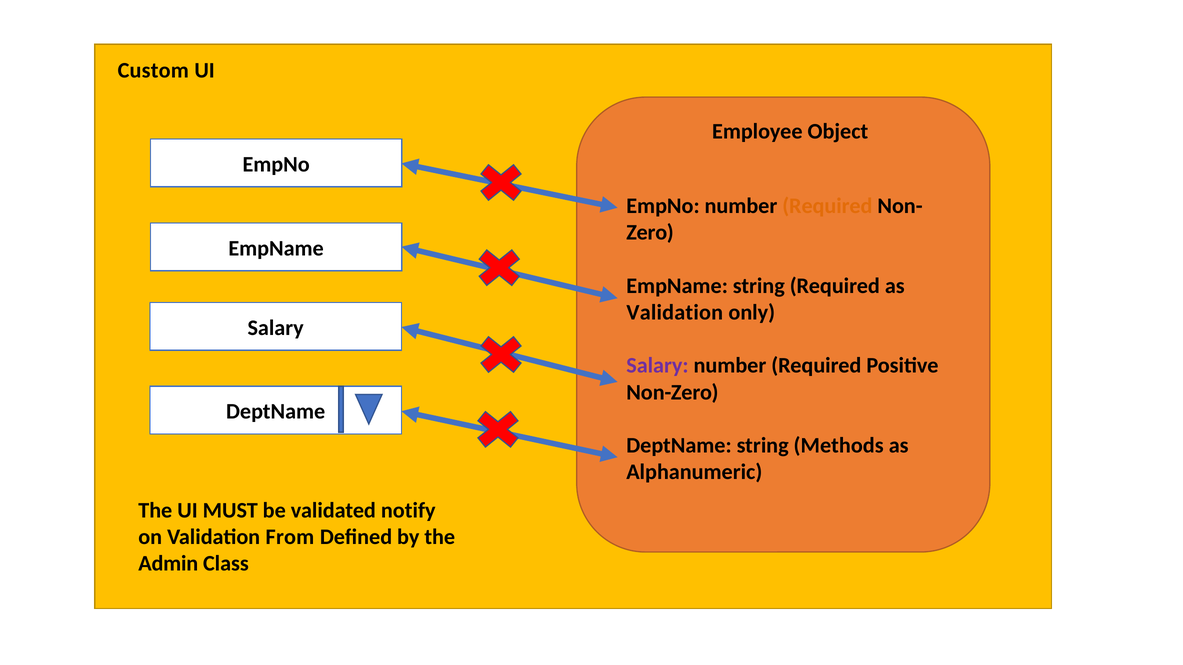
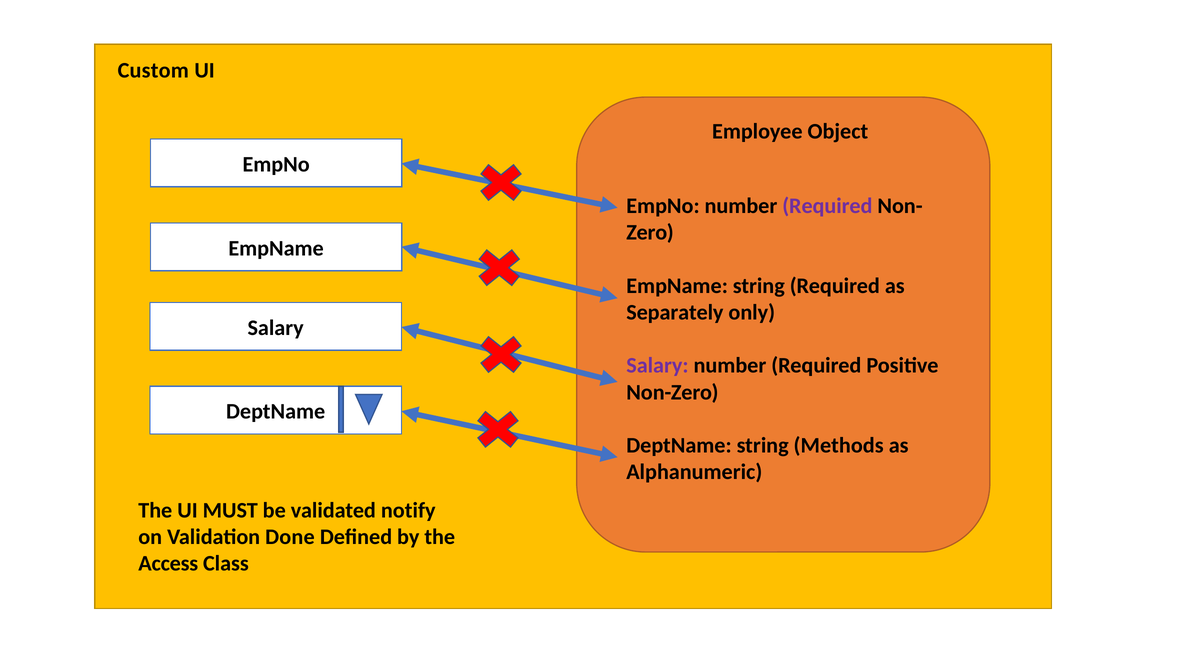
Required colour: orange -> purple (827, 206)
Validation: Validation -> Separately (675, 313)
From: From -> Done (290, 537)
Admin: Admin -> Access (168, 564)
